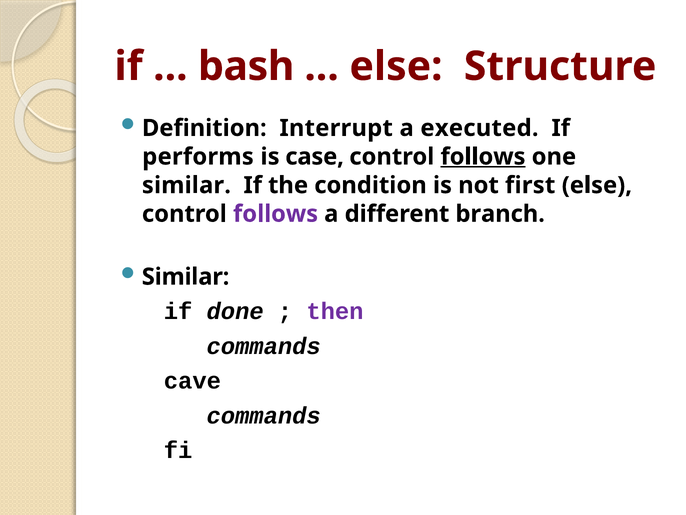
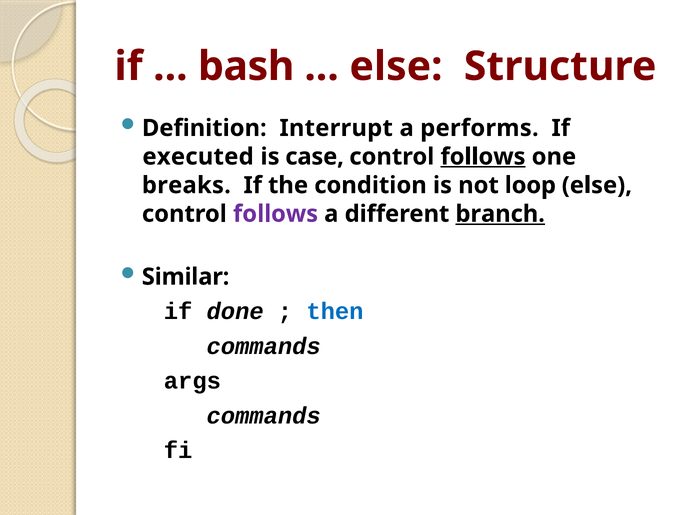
executed: executed -> performs (479, 128)
performs: performs -> executed (198, 157)
similar: similar -> breaks (186, 185)
first: first -> loop (530, 185)
branch underline: none -> present (500, 214)
then colour: purple -> blue (335, 311)
cave: cave -> args (192, 381)
